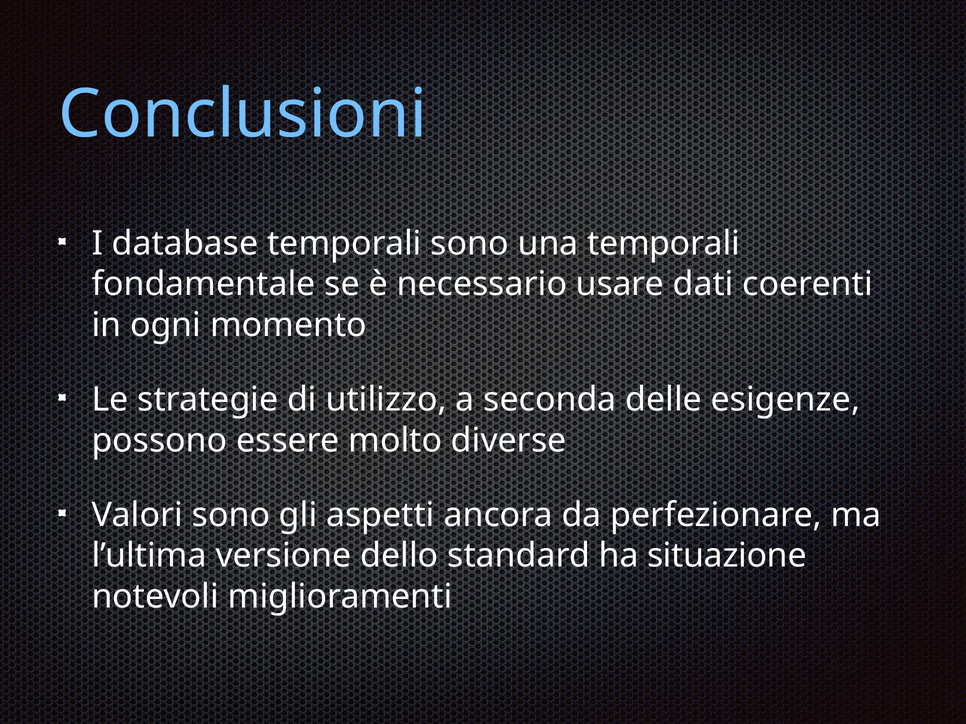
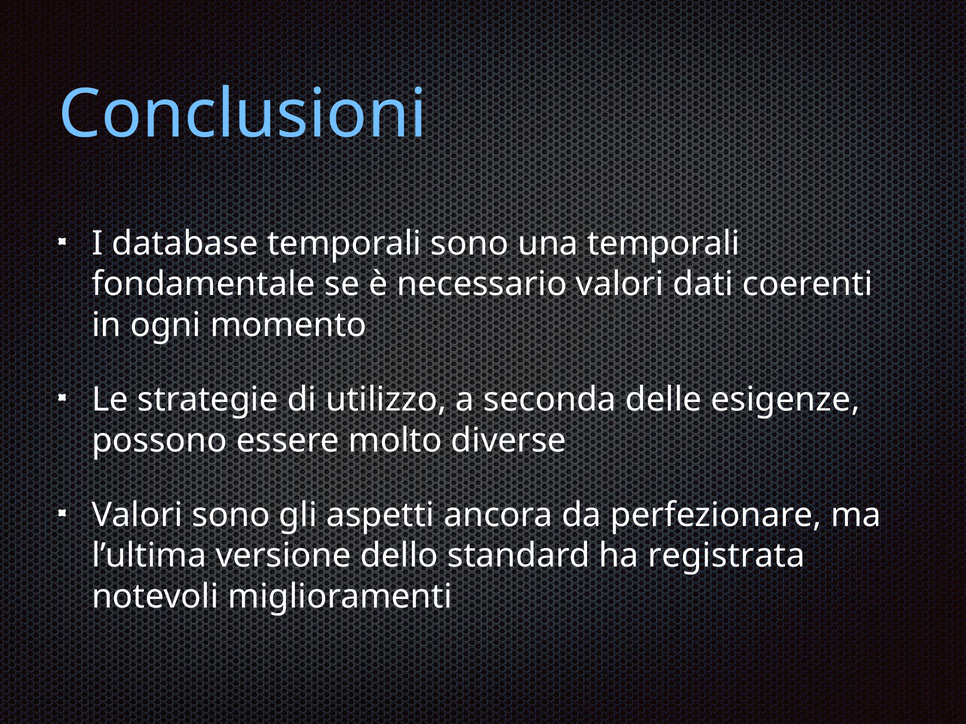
necessario usare: usare -> valori (620, 284)
situazione: situazione -> registrata (727, 556)
